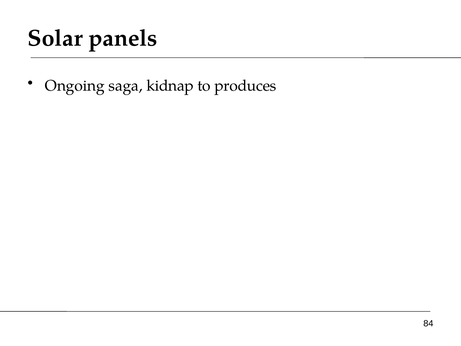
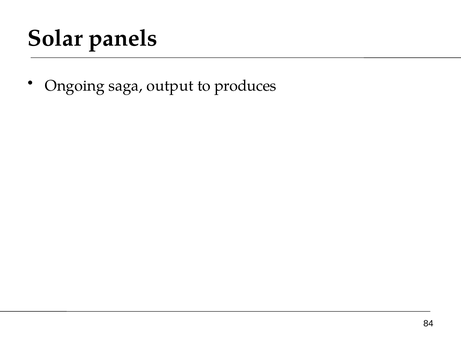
kidnap: kidnap -> output (170, 86)
